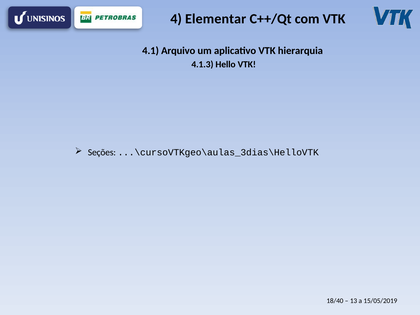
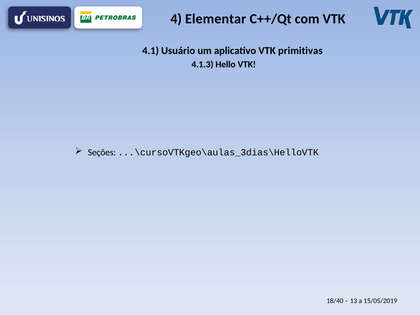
Arquivo: Arquivo -> Usuário (178, 51)
hierarquia: hierarquia -> primitivas (300, 51)
